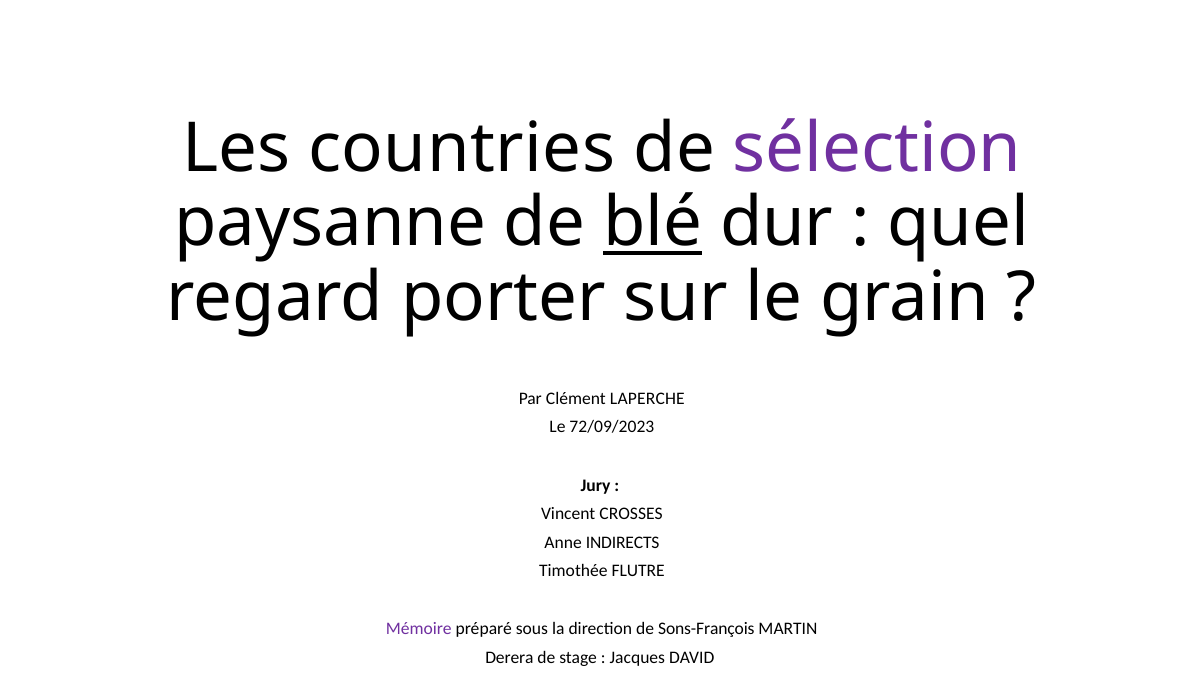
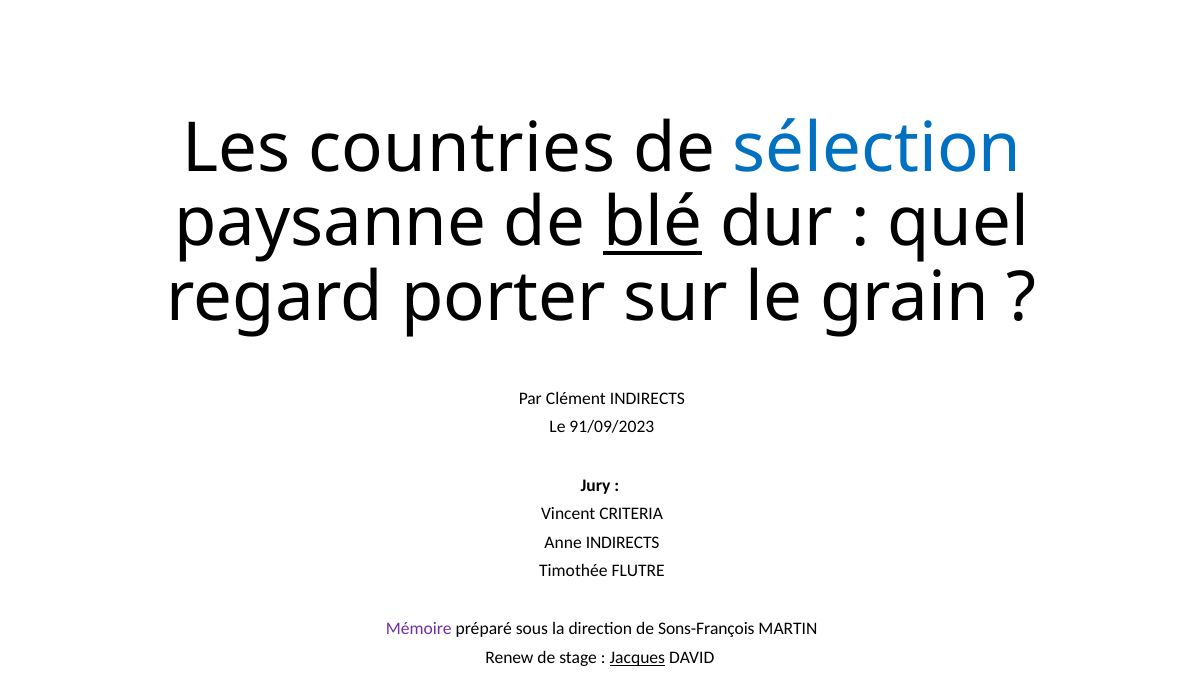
sélection colour: purple -> blue (877, 149)
Clément LAPERCHE: LAPERCHE -> INDIRECTS (647, 399)
72/09/2023: 72/09/2023 -> 91/09/2023 (612, 427)
CROSSES: CROSSES -> CRITERIA (631, 514)
Derera: Derera -> Renew (509, 658)
Jacques underline: none -> present (637, 658)
